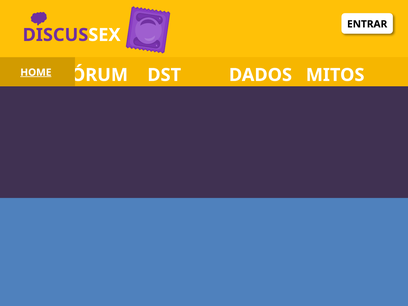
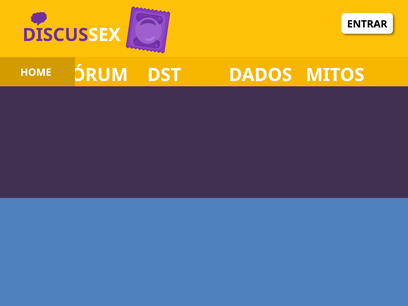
HOME underline: present -> none (36, 72)
